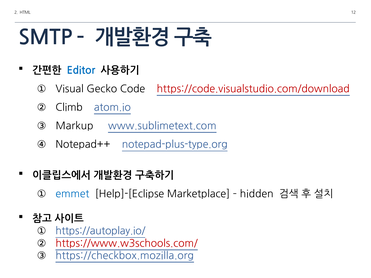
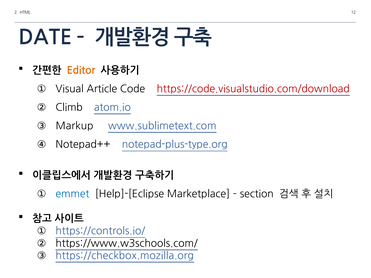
SMTP: SMTP -> DATE (45, 38)
Editor colour: blue -> orange (81, 70)
Gecko: Gecko -> Article (102, 89)
hidden: hidden -> section (257, 194)
https://autoplay.io/: https://autoplay.io/ -> https://controls.io/ (100, 231)
https://www.w3schools.com/ colour: red -> black (127, 244)
